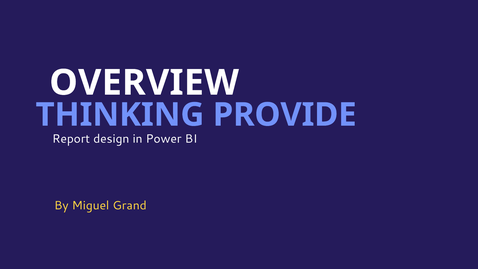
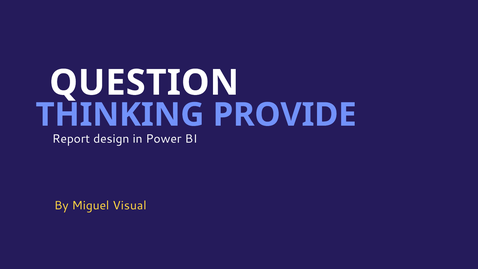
OVERVIEW: OVERVIEW -> QUESTION (144, 83)
Grand: Grand -> Visual (130, 206)
